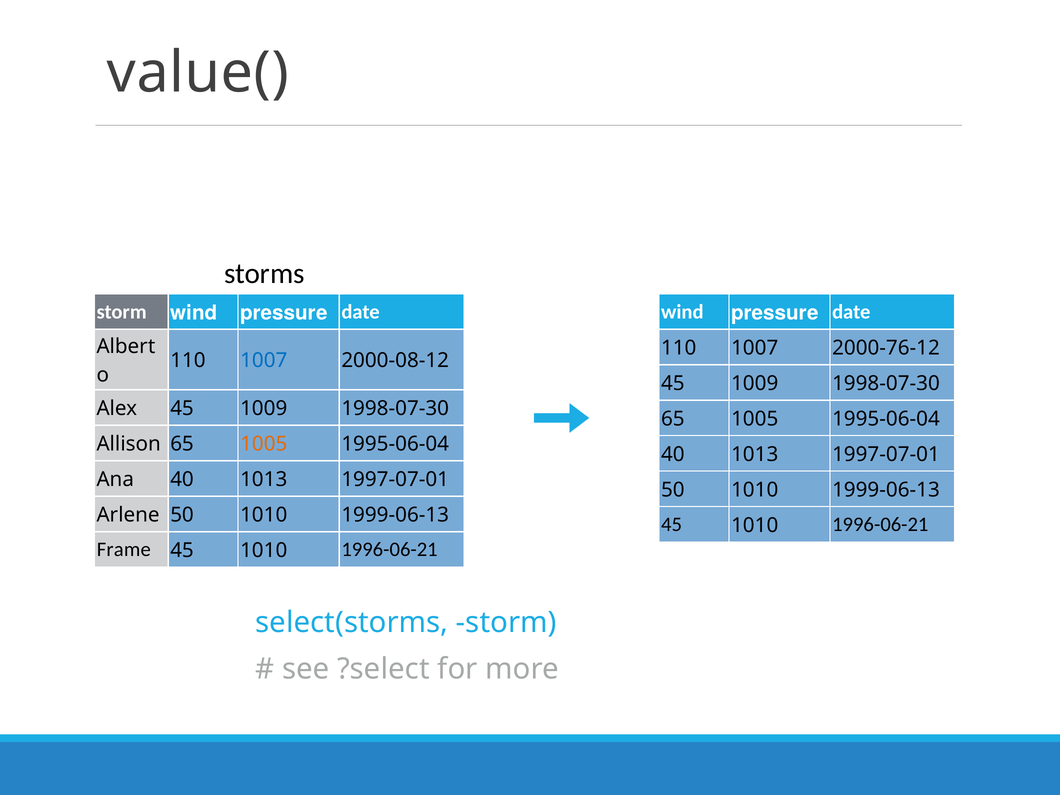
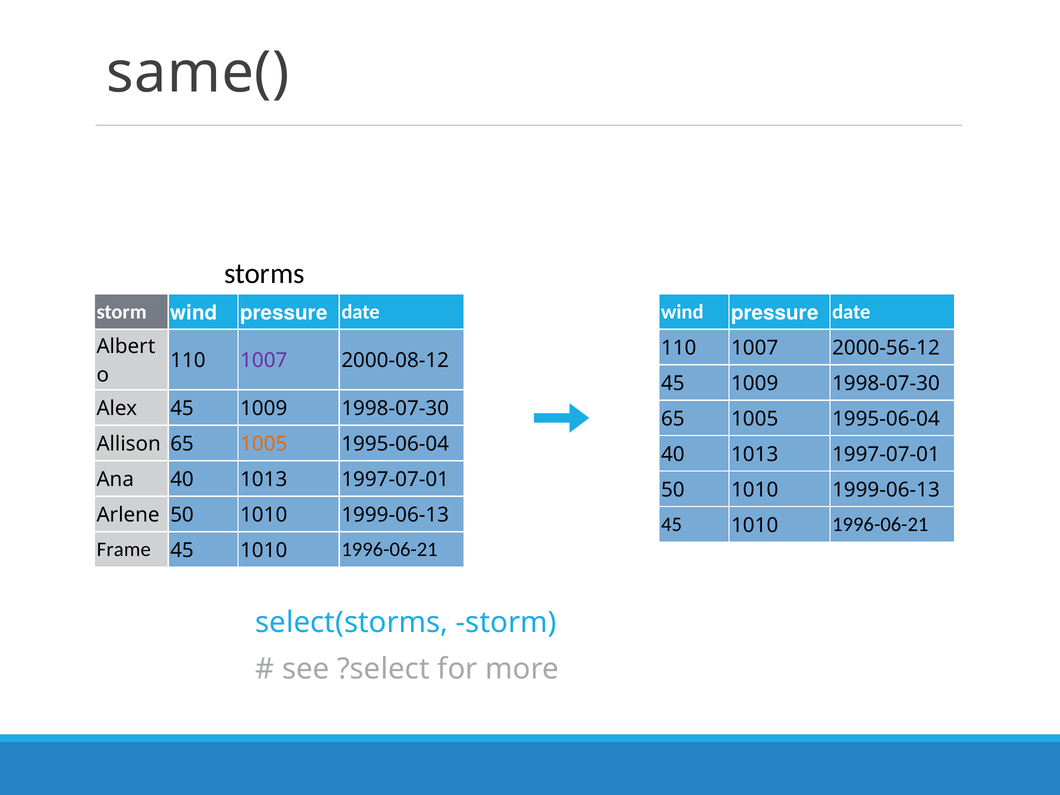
value(: value( -> same( (198, 73)
2000-76-12: 2000-76-12 -> 2000-56-12 (886, 348)
1007 colour: blue -> purple (264, 361)
